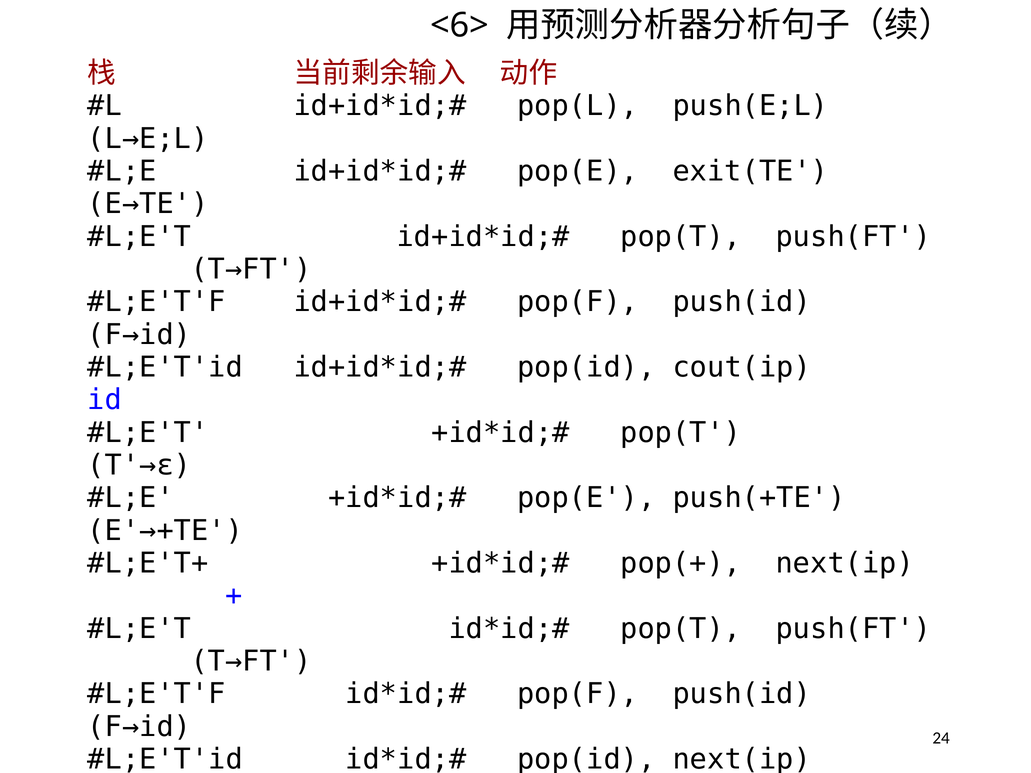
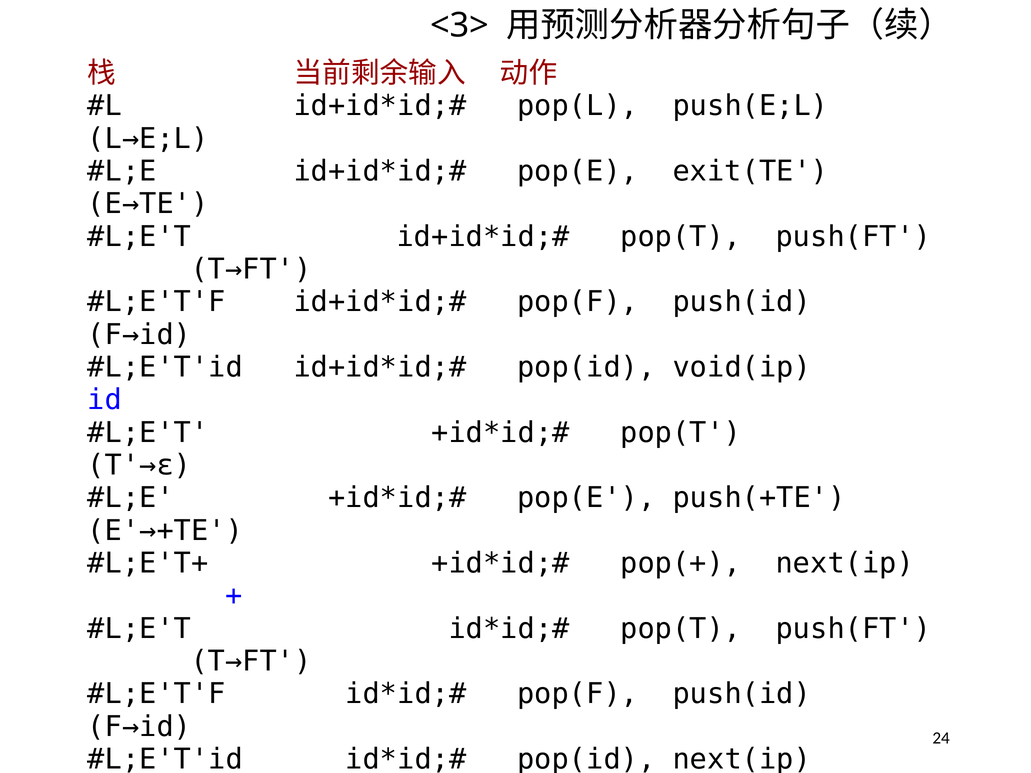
<6>: <6> -> <3> (460, 26)
cout(ip: cout(ip -> void(ip (742, 367)
